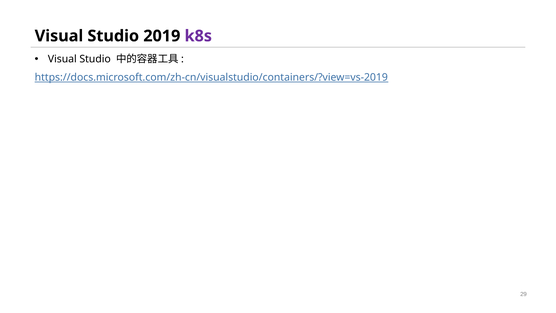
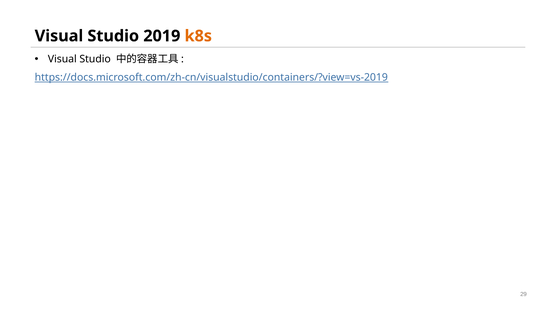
k8s colour: purple -> orange (198, 36)
